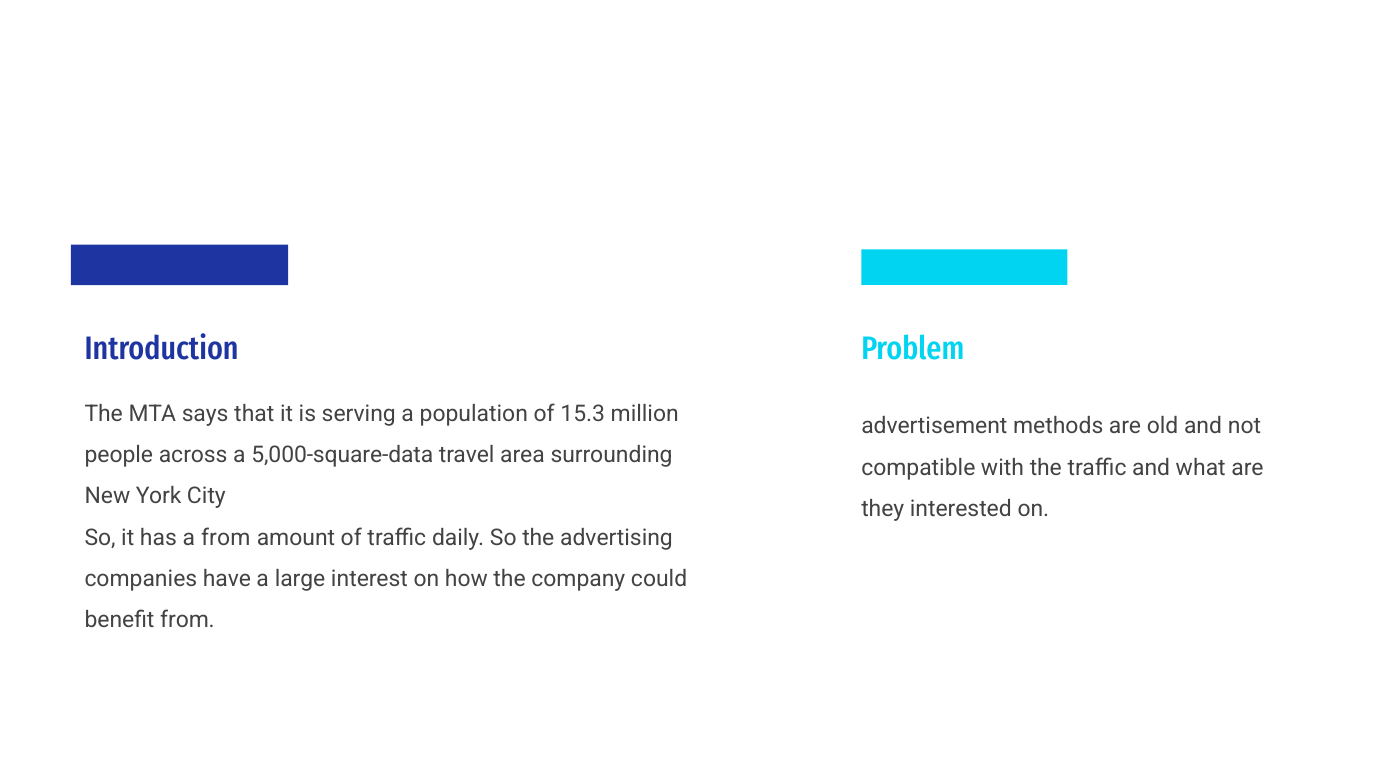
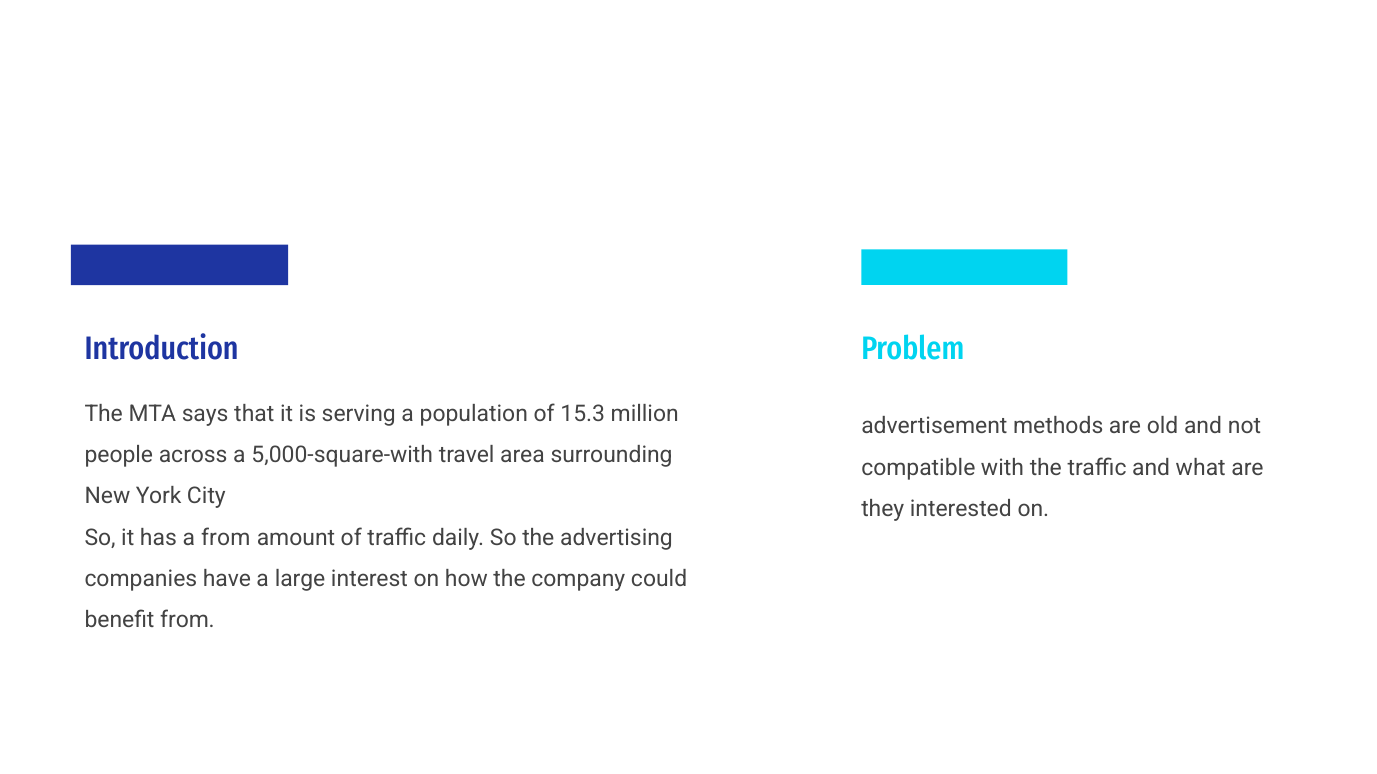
5,000-square-data: 5,000-square-data -> 5,000-square-with (342, 455)
